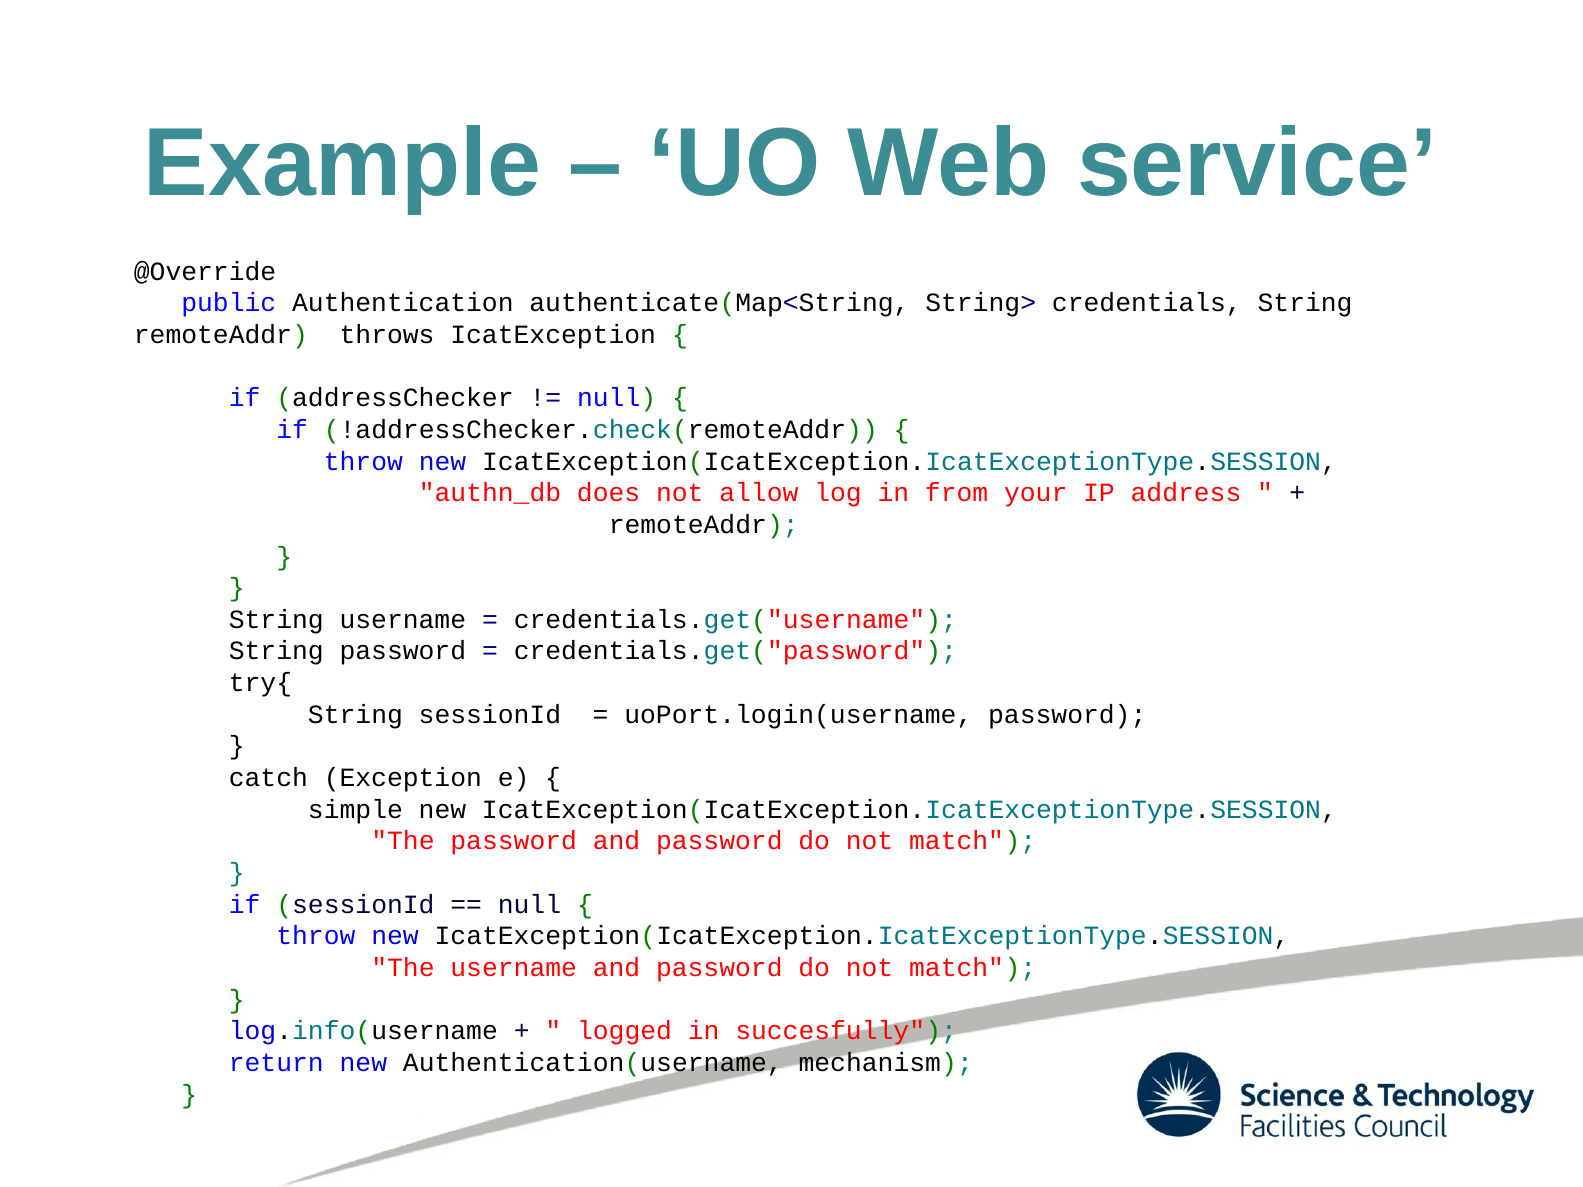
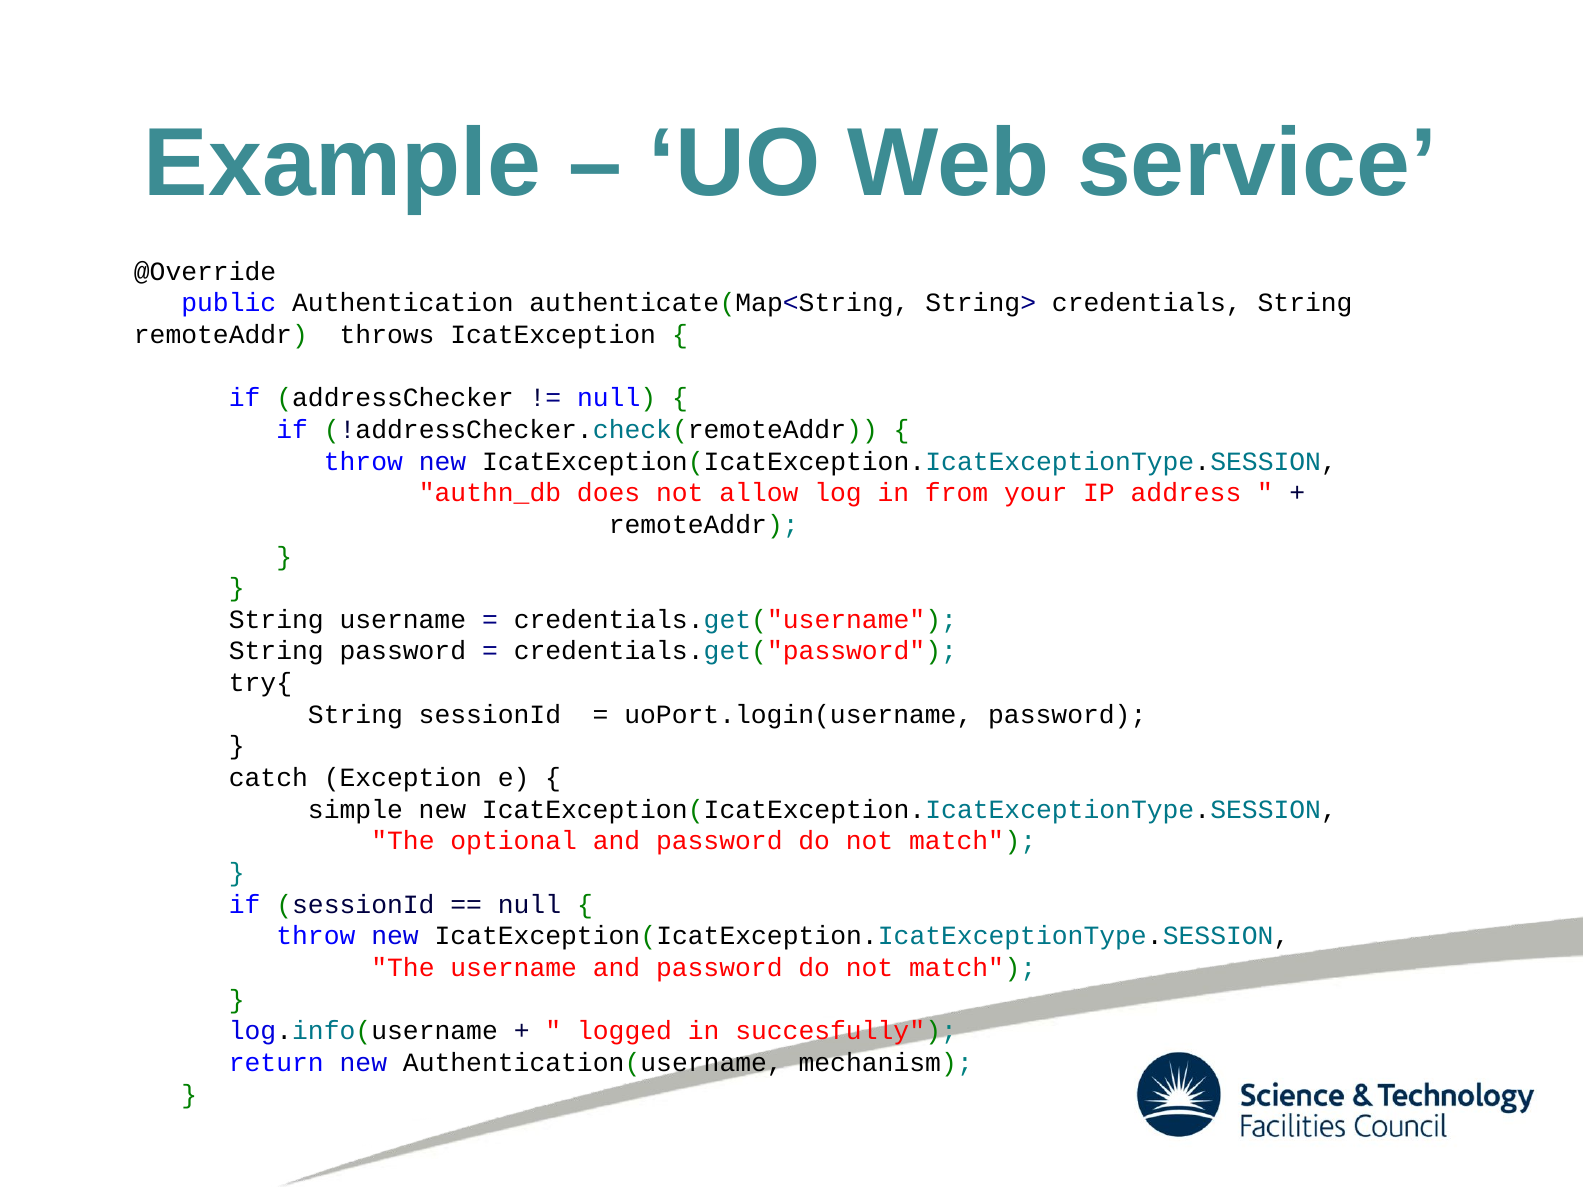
The password: password -> optional (514, 841)
